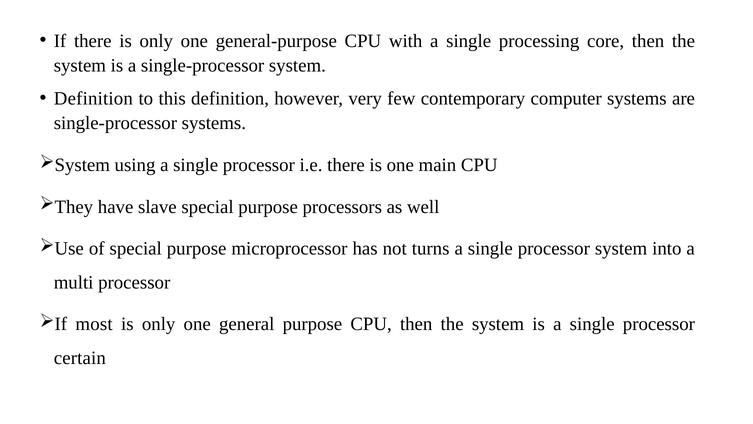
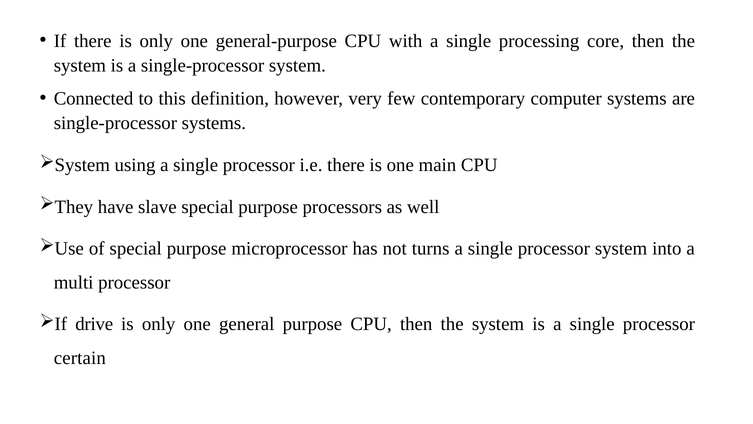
Definition: Definition -> Connected (94, 98)
most: most -> drive (94, 324)
